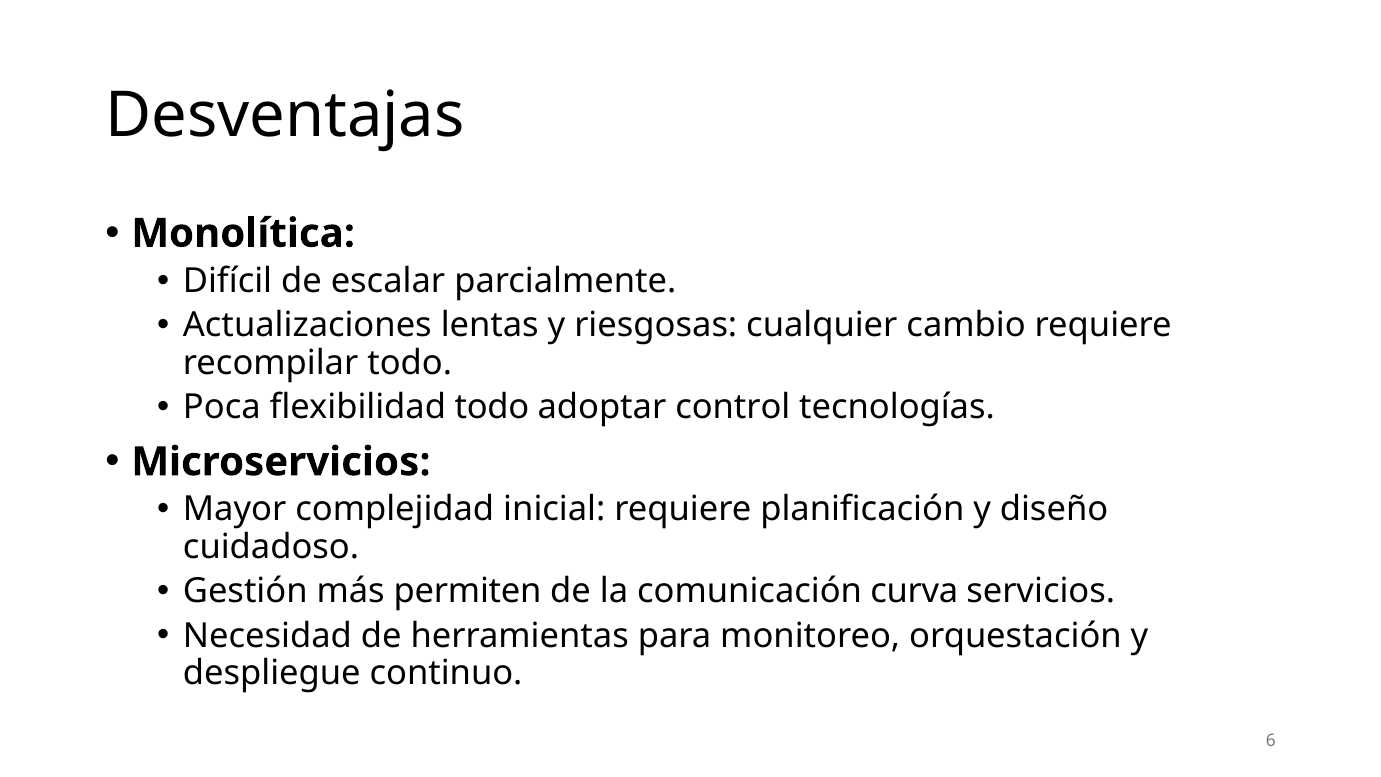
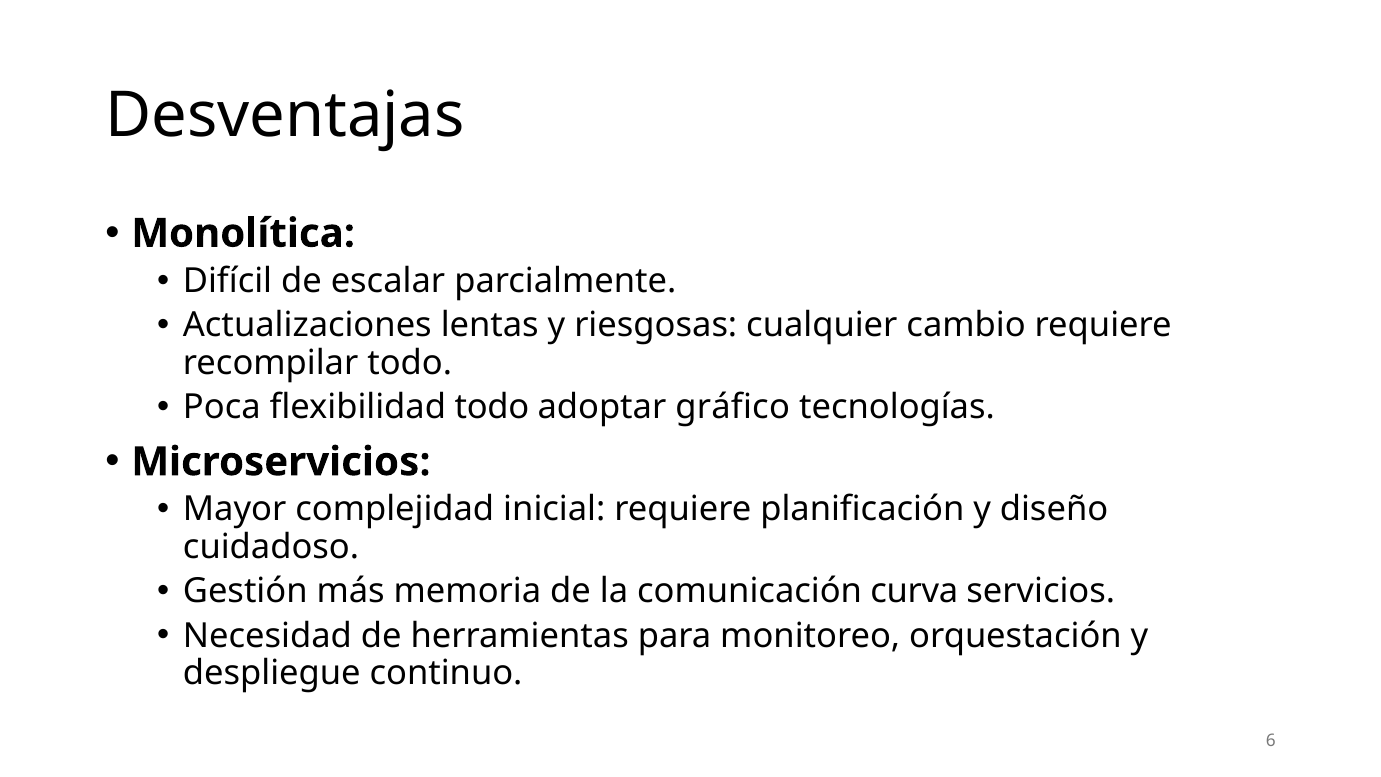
control: control -> gráfico (733, 407)
permiten: permiten -> memoria (467, 591)
